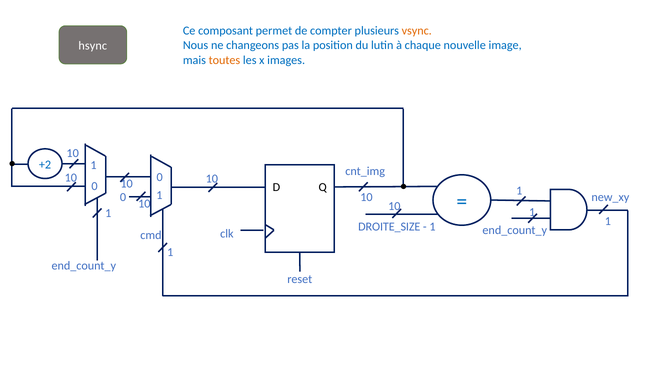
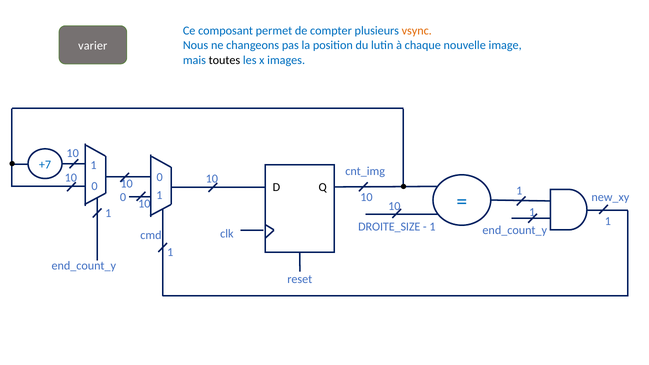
hsync: hsync -> varier (93, 46)
toutes colour: orange -> black (224, 60)
+2: +2 -> +7 (45, 165)
